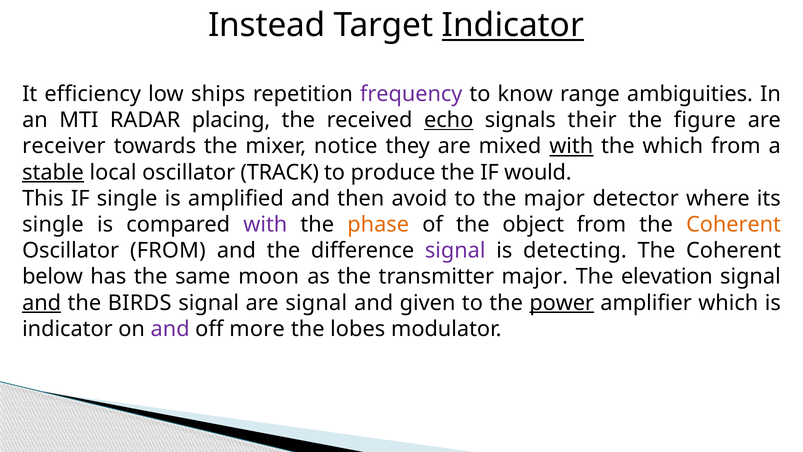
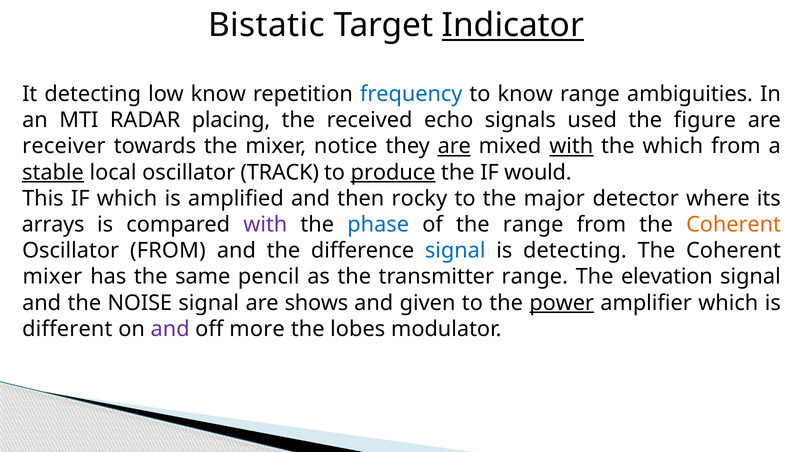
Instead: Instead -> Bistatic (267, 25)
It efficiency: efficiency -> detecting (93, 94)
low ships: ships -> know (218, 94)
frequency colour: purple -> blue (411, 94)
echo underline: present -> none (449, 120)
their: their -> used (592, 120)
are underline: none -> present (454, 146)
produce underline: none -> present (393, 172)
IF single: single -> which (127, 198)
avoid: avoid -> rocky (419, 198)
single: single -> arrays (53, 224)
phase colour: orange -> blue (378, 224)
the object: object -> range (533, 224)
signal colour: purple -> blue (455, 250)
below: below -> mixer (52, 277)
moon: moon -> pencil (269, 277)
transmitter major: major -> range (535, 277)
and underline: present -> none (42, 303)
BIRDS: BIRDS -> NOISE (140, 303)
are signal: signal -> shows (316, 303)
indicator: indicator -> different (67, 329)
